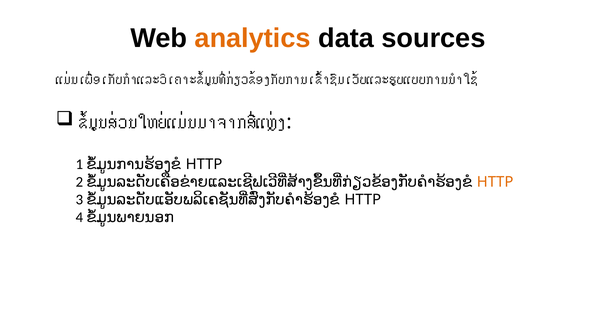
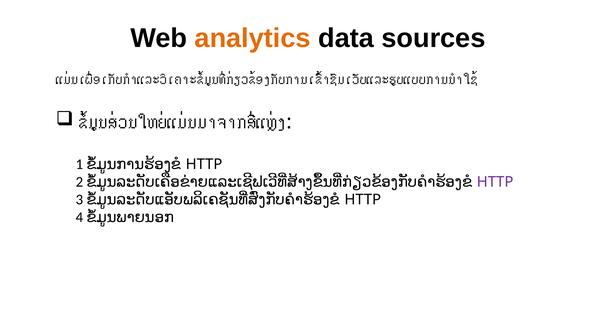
HTTP colour: orange -> purple (495, 182)
